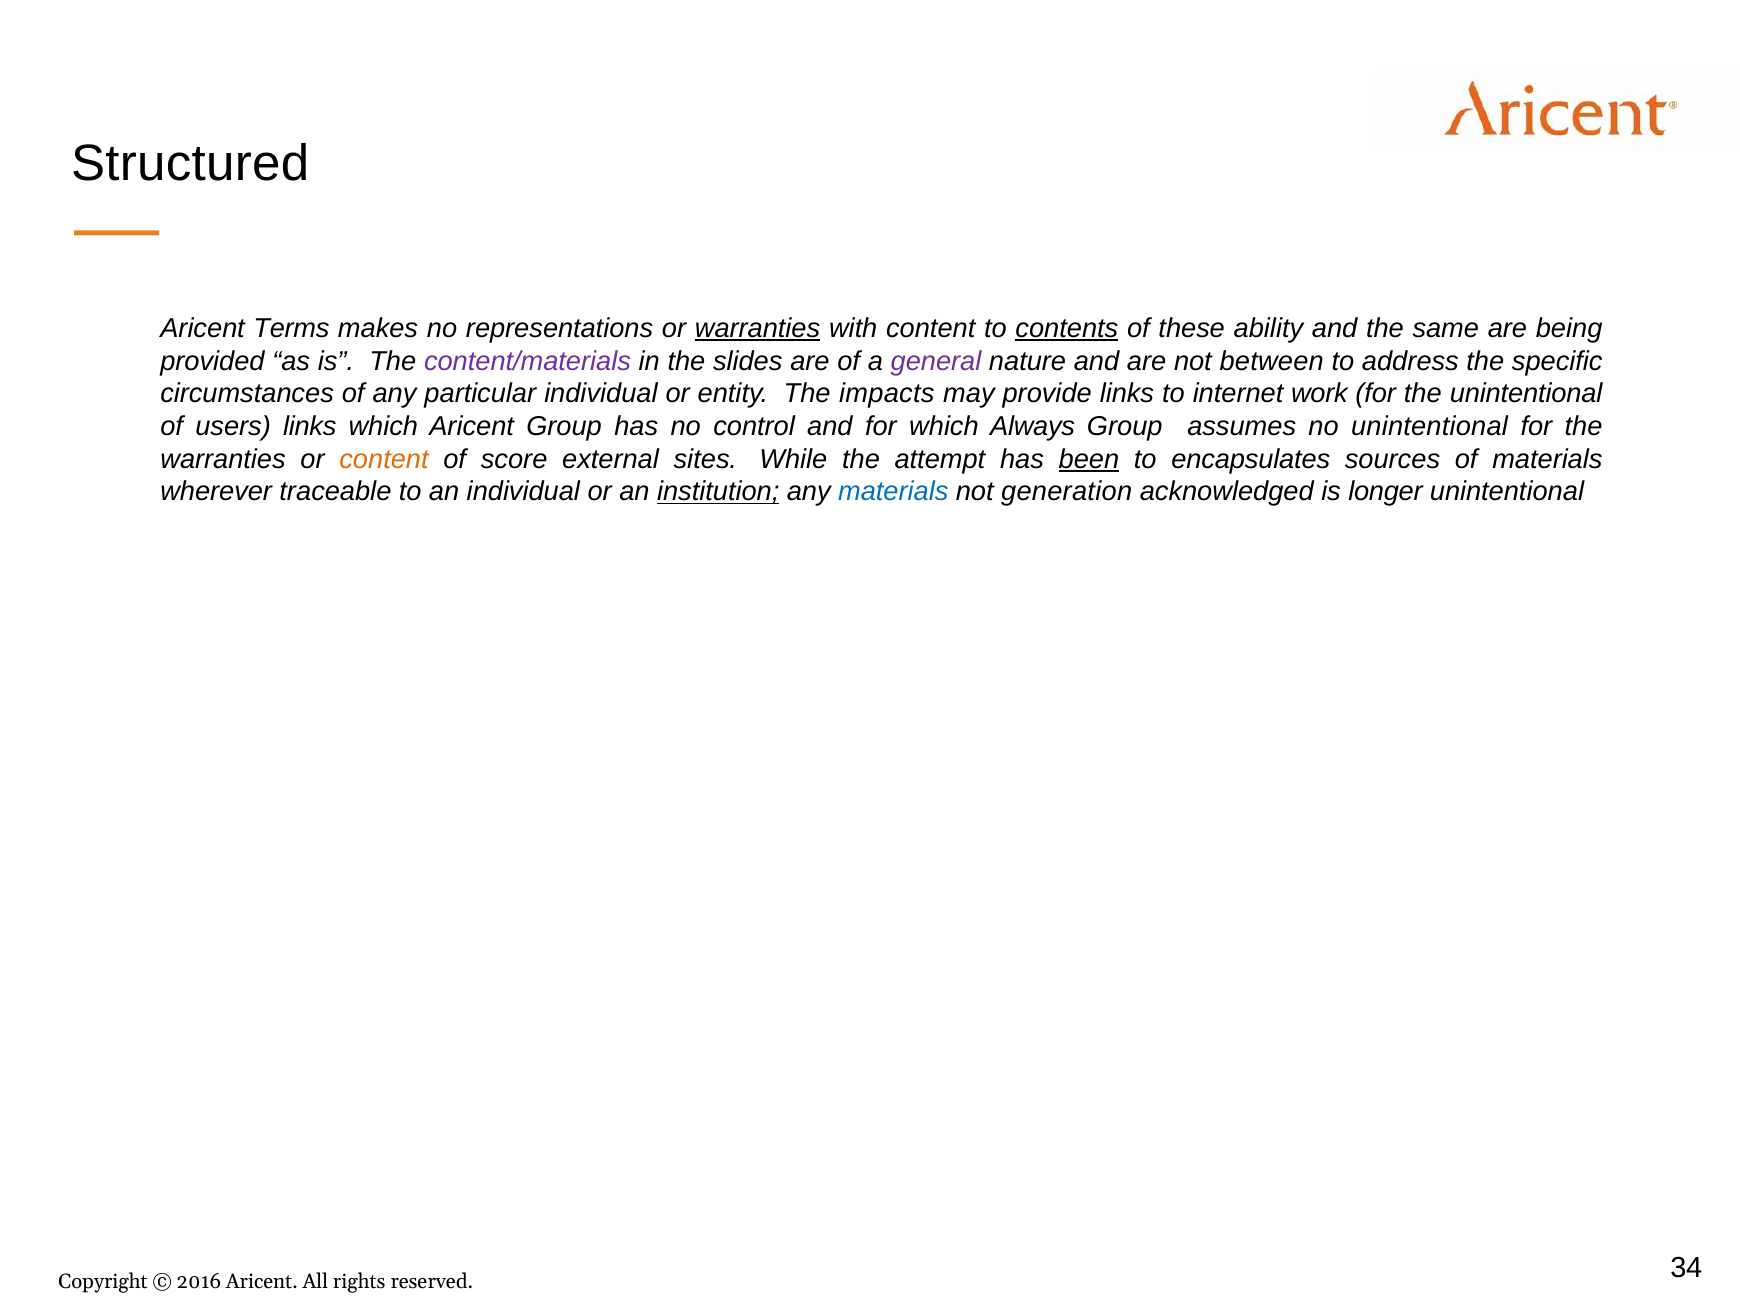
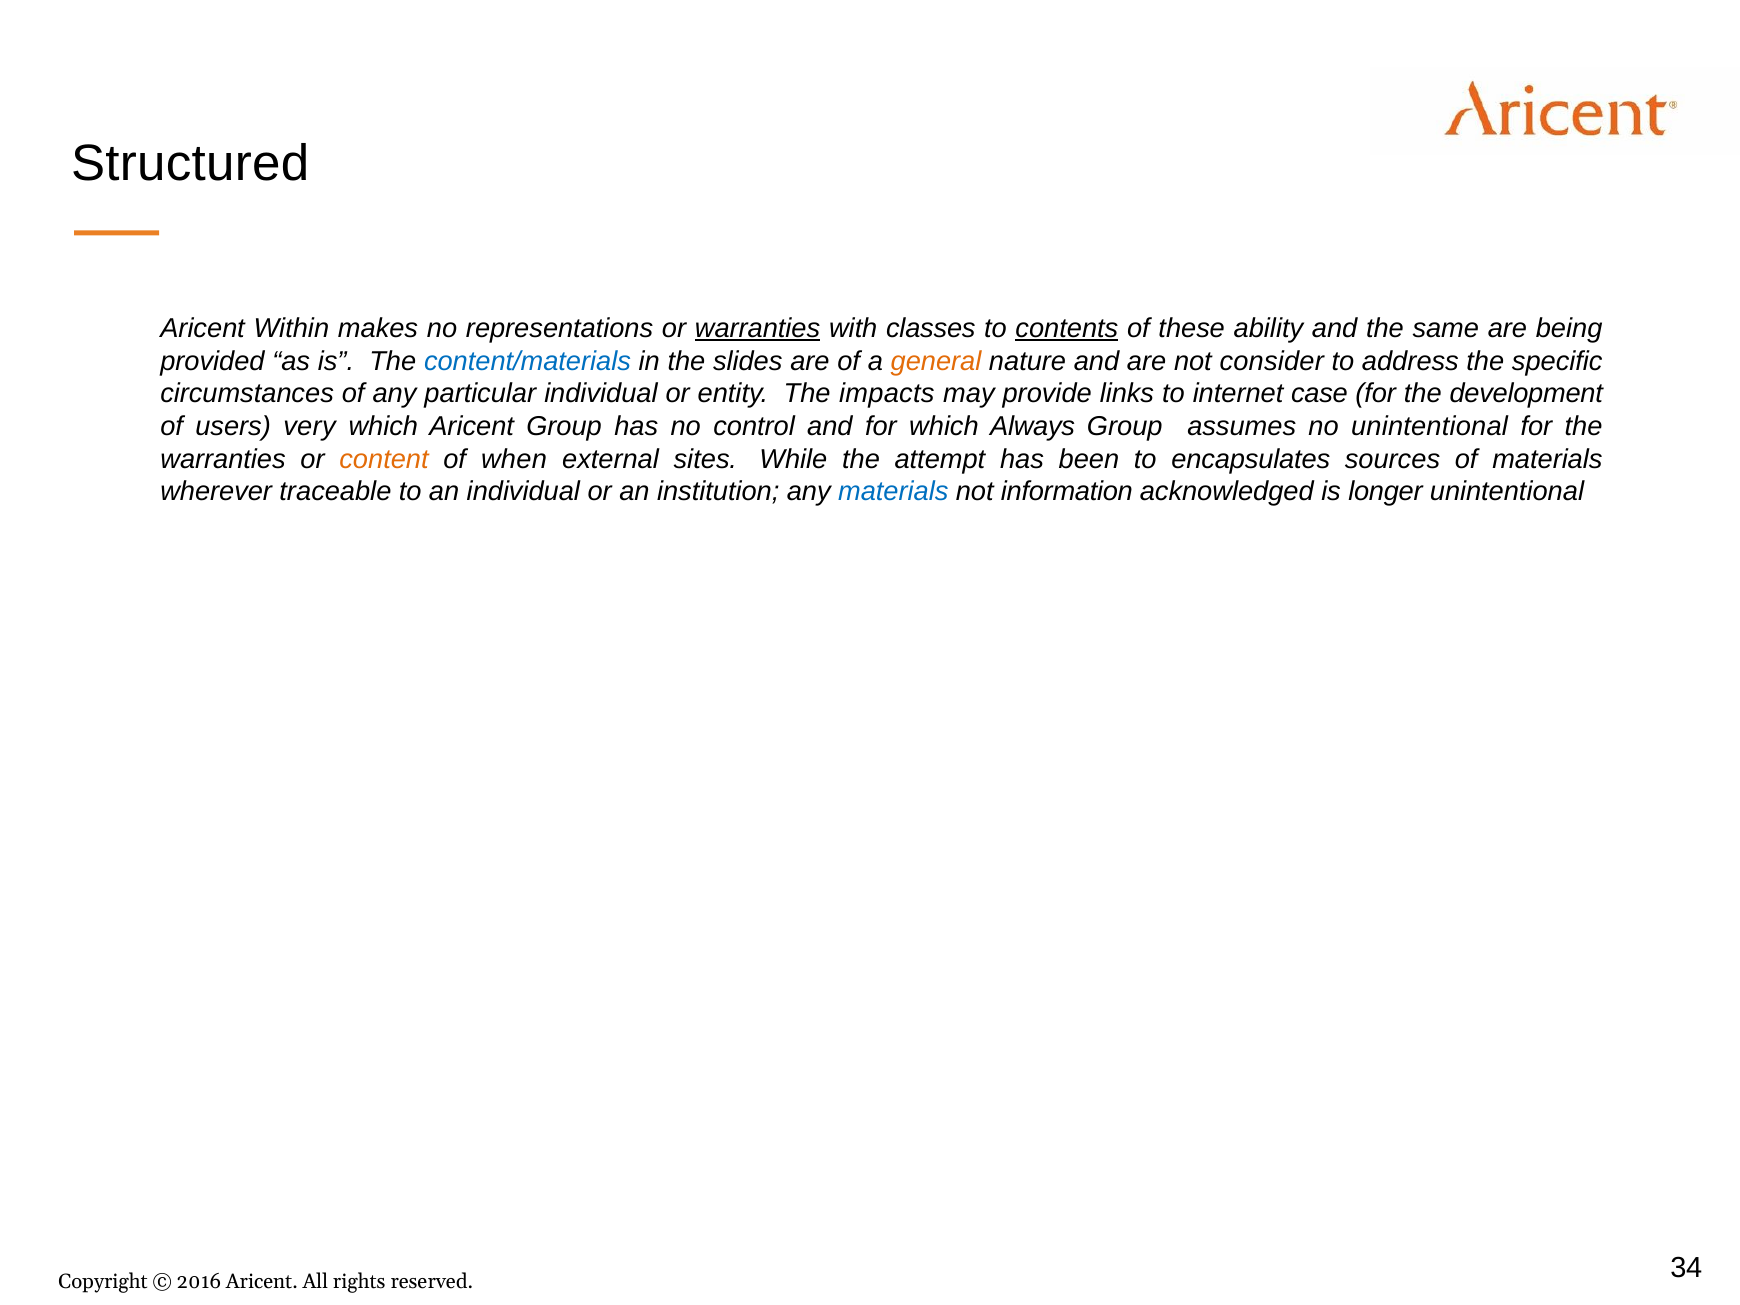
Terms: Terms -> Within (291, 328)
with content: content -> classes (931, 328)
content/materials colour: purple -> blue (527, 361)
general colour: purple -> orange (936, 361)
between: between -> consider (1272, 361)
work: work -> case (1319, 394)
the unintentional: unintentional -> development (1526, 394)
users links: links -> very (309, 426)
score: score -> when (514, 459)
been underline: present -> none (1089, 459)
institution underline: present -> none (718, 492)
generation: generation -> information (1067, 492)
